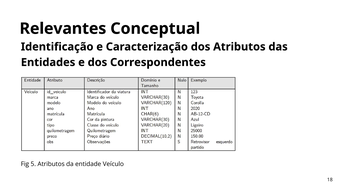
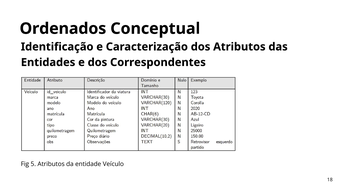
Relevantes: Relevantes -> Ordenados (63, 29)
